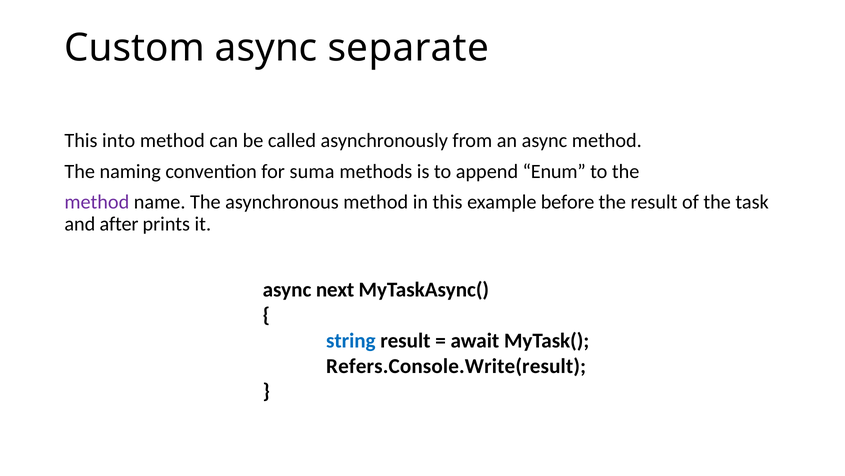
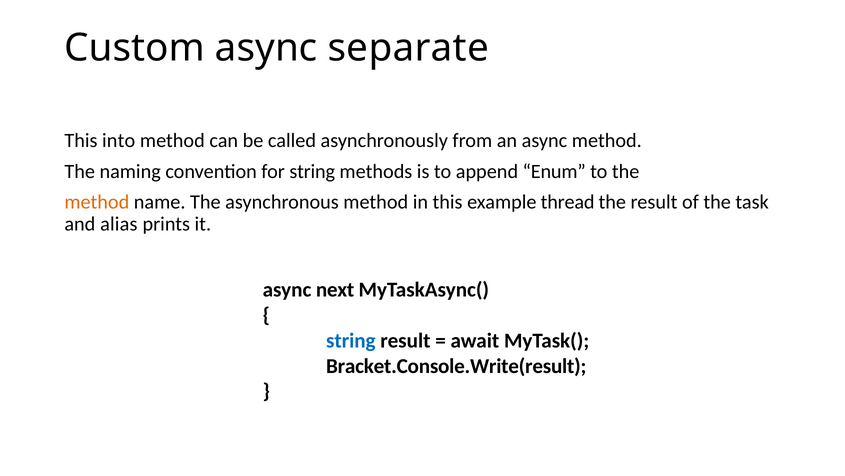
for suma: suma -> string (312, 171)
method colour: purple -> orange (97, 202)
before: before -> thread (568, 202)
after: after -> alias (119, 224)
Refers.Console.Write(result: Refers.Console.Write(result -> Bracket.Console.Write(result (456, 366)
